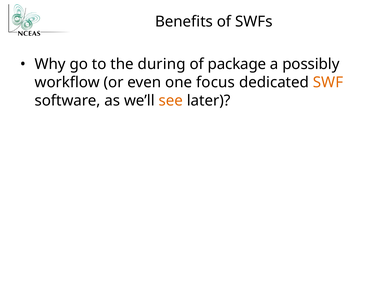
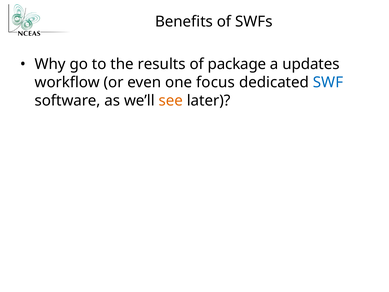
during: during -> results (162, 64)
possibly: possibly -> updates (311, 64)
SWF colour: orange -> blue (328, 82)
